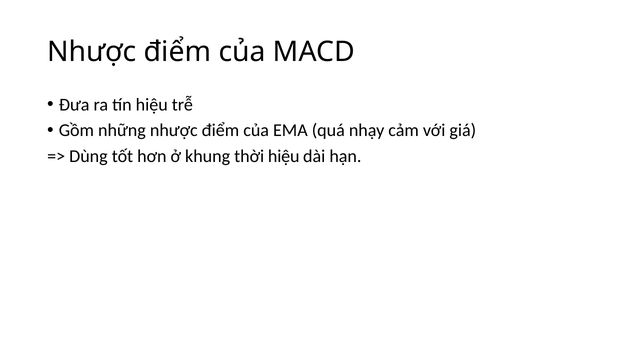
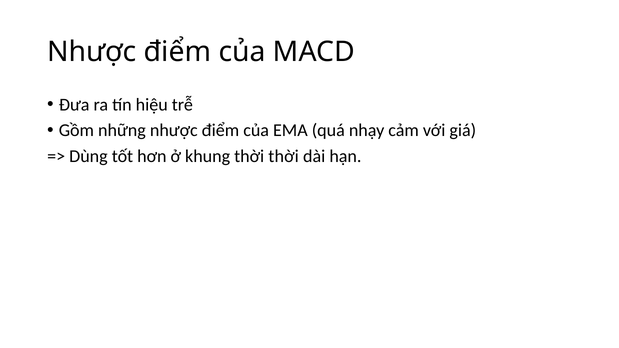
thời hiệu: hiệu -> thời (284, 157)
